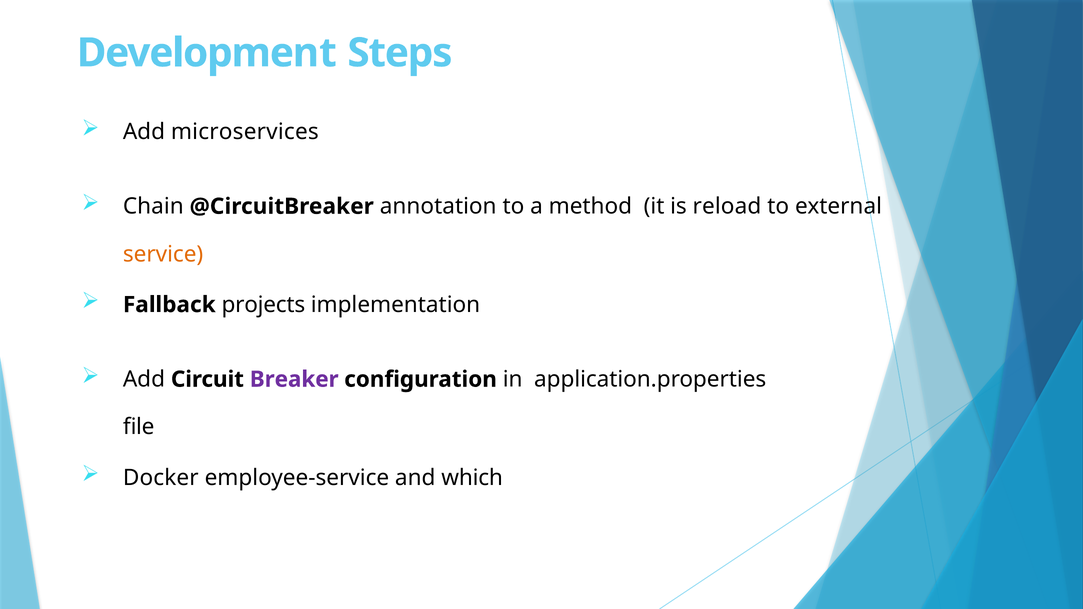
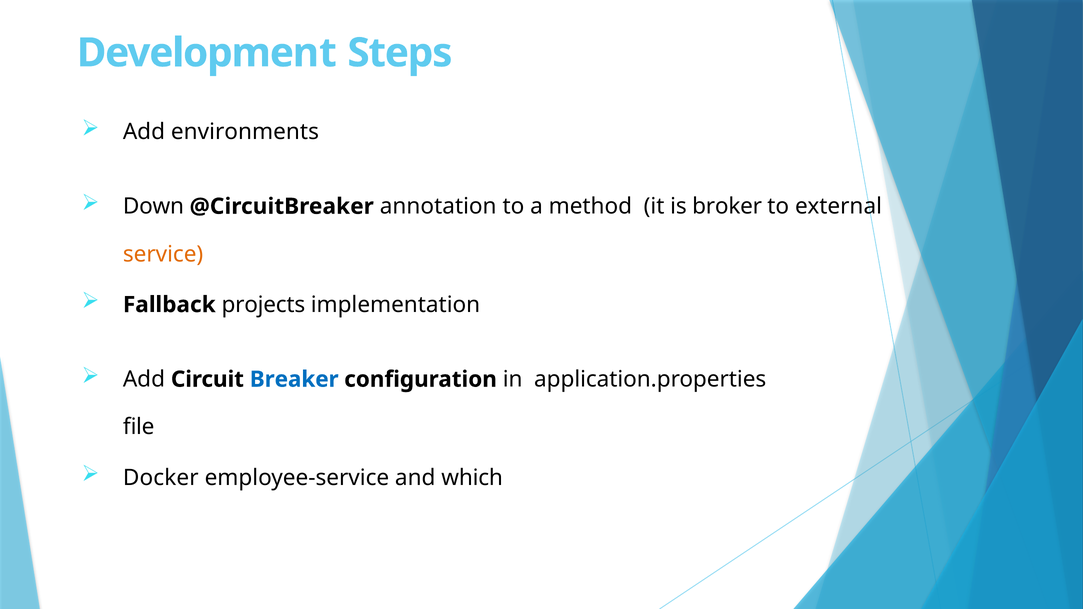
microservices: microservices -> environments (245, 132)
Chain: Chain -> Down (153, 206)
reload: reload -> broker (727, 206)
Breaker colour: purple -> blue (294, 379)
